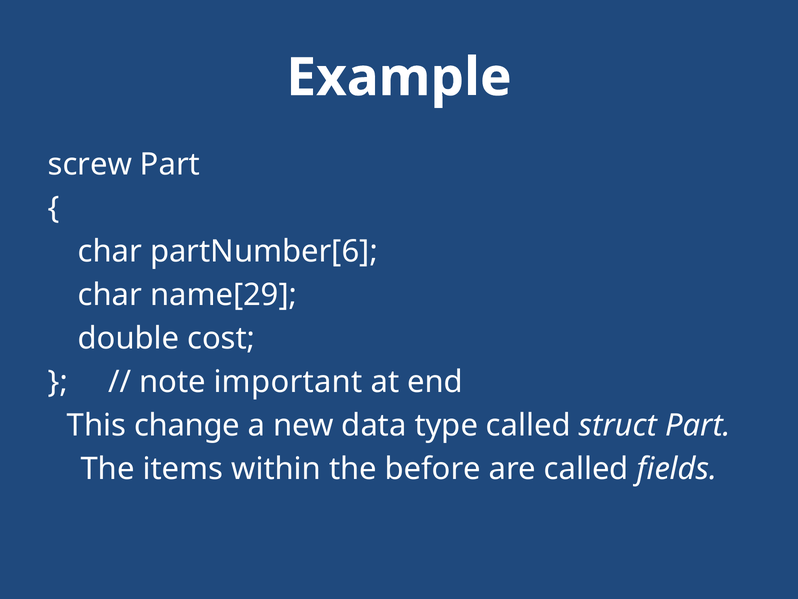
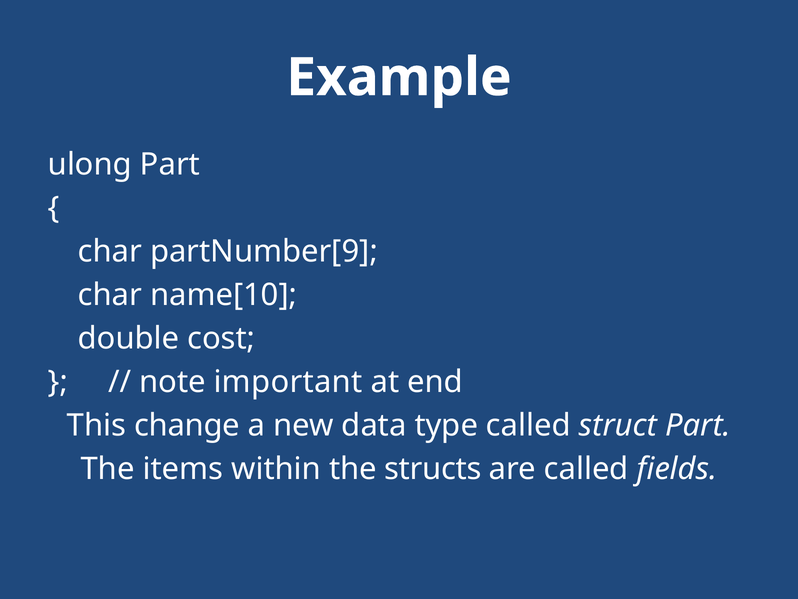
screw: screw -> ulong (90, 164)
partNumber[6: partNumber[6 -> partNumber[9 (264, 251)
name[29: name[29 -> name[10 (224, 295)
before: before -> structs (433, 469)
